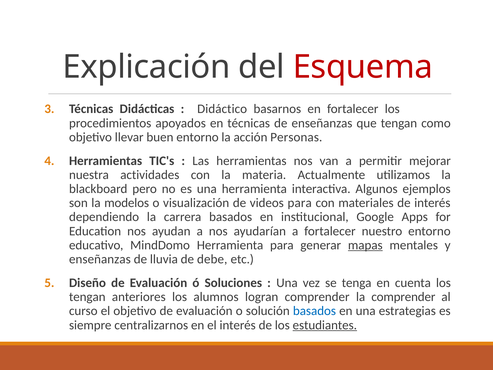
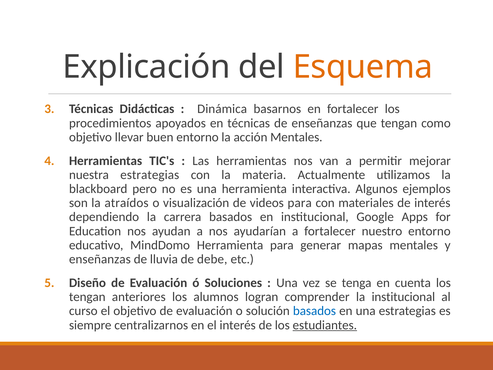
Esquema colour: red -> orange (363, 67)
Didáctico: Didáctico -> Dinámica (222, 109)
acción Personas: Personas -> Mentales (296, 137)
nuestra actividades: actividades -> estrategias (150, 175)
modelos: modelos -> atraídos (127, 203)
mapas underline: present -> none (365, 245)
la comprender: comprender -> institucional (403, 297)
